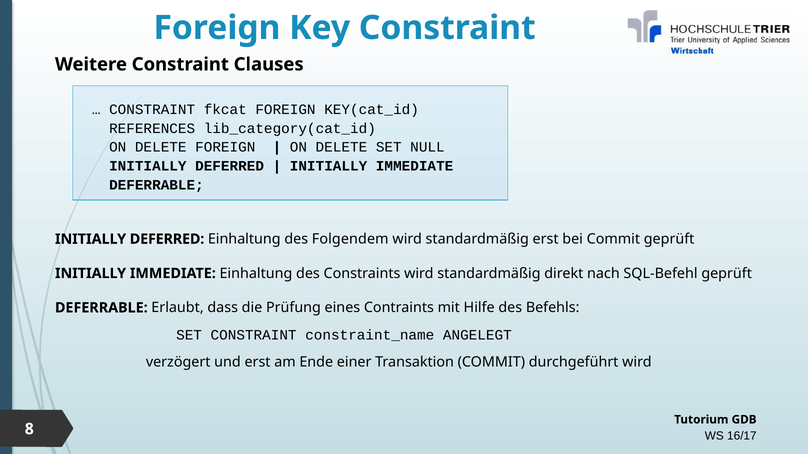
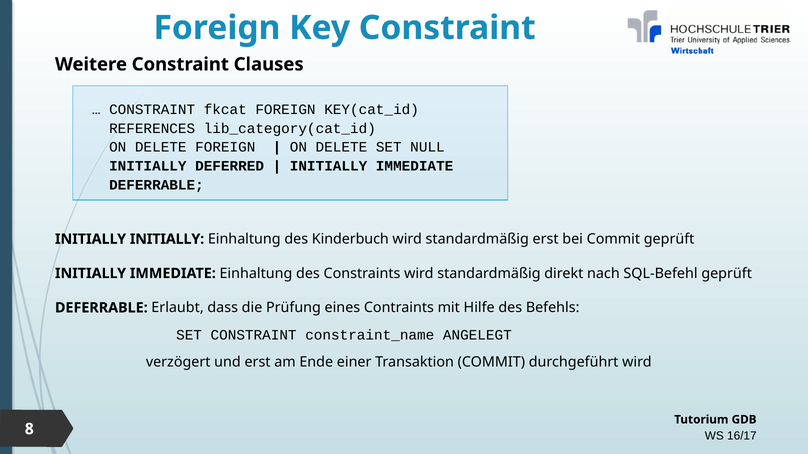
DEFERRED: DEFERRED -> INITIALLY (167, 239)
Folgendem: Folgendem -> Kinderbuch (350, 239)
